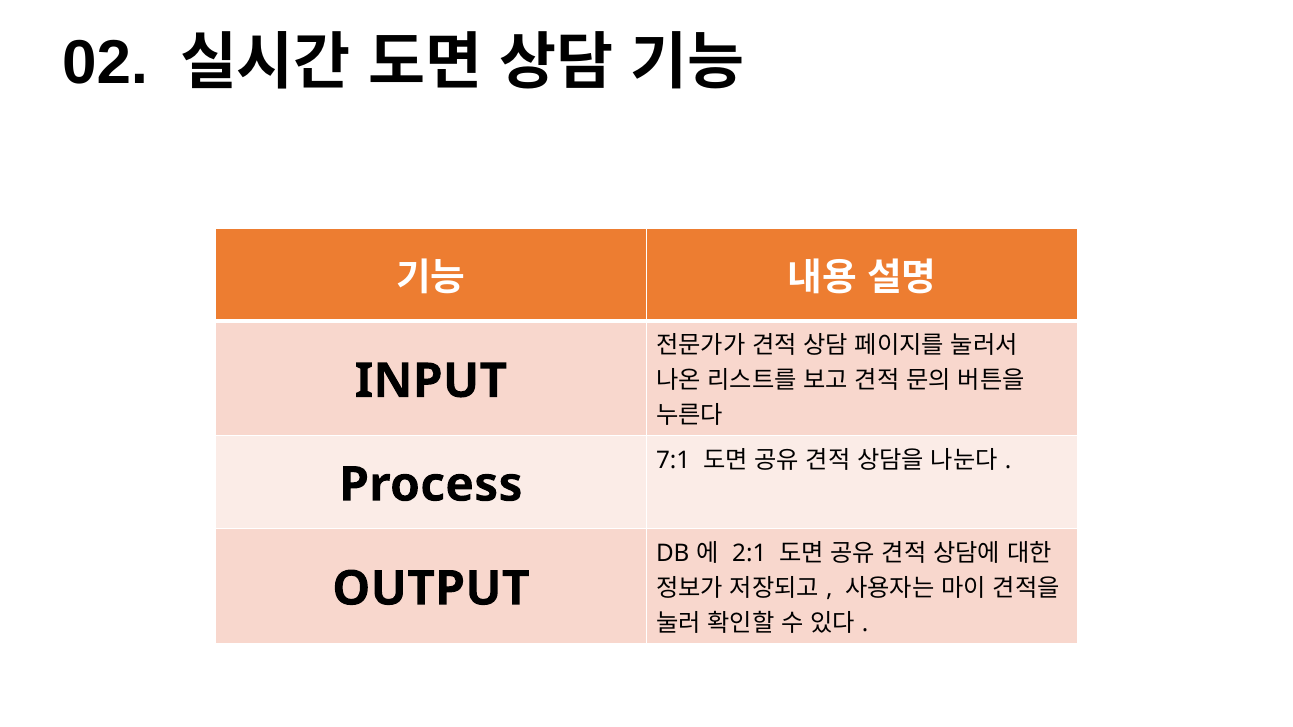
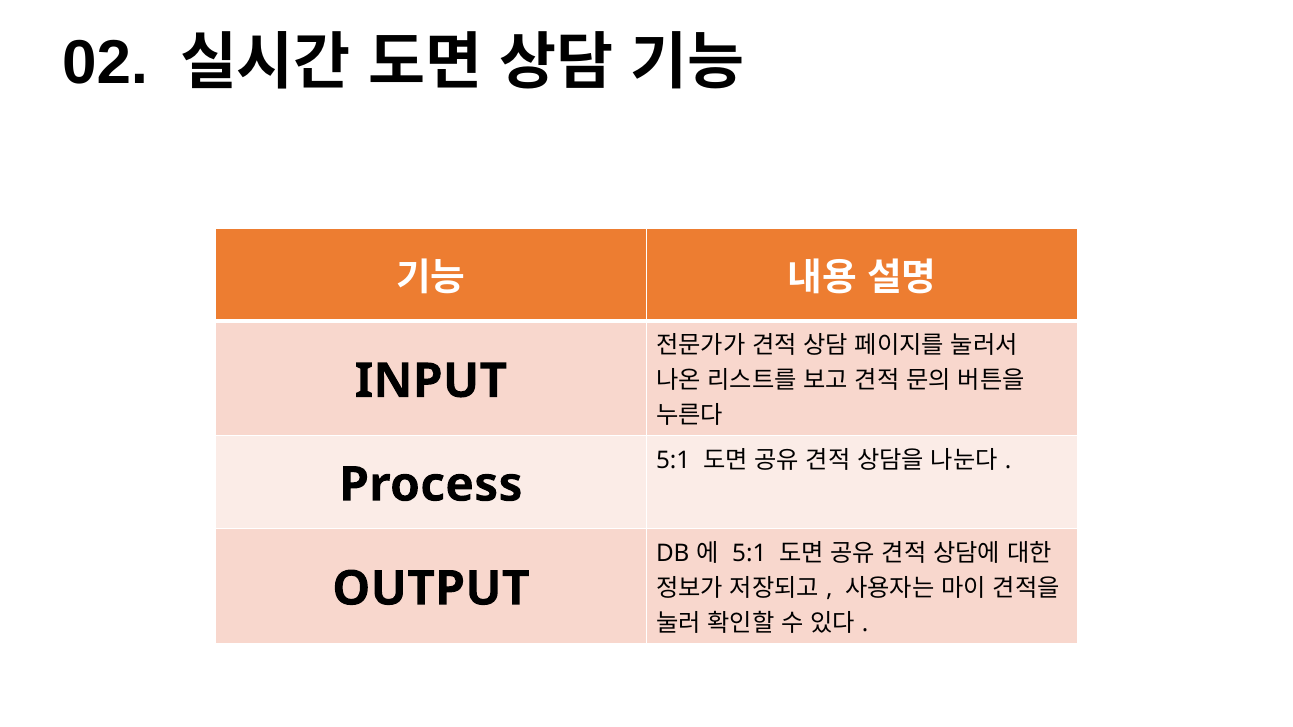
7:1: 7:1 -> 5:1 (673, 461)
2:1: 2:1 -> 5:1 (749, 553)
